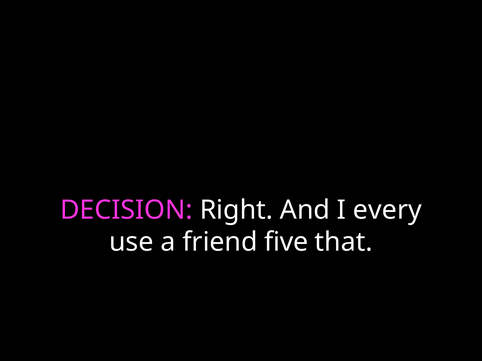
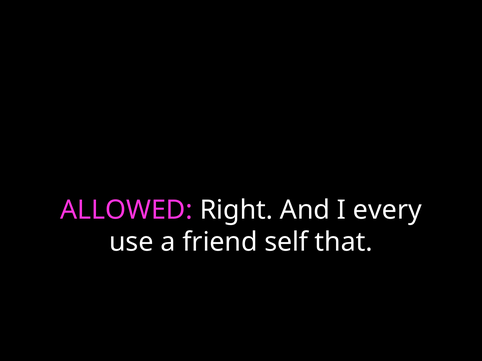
DECISION: DECISION -> ALLOWED (126, 210)
five: five -> self (286, 242)
